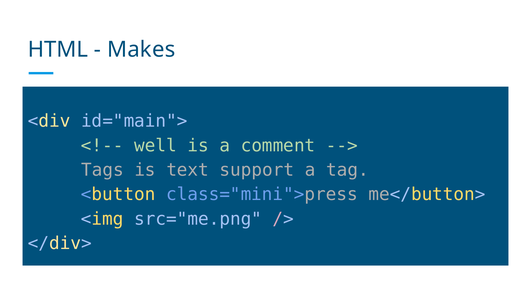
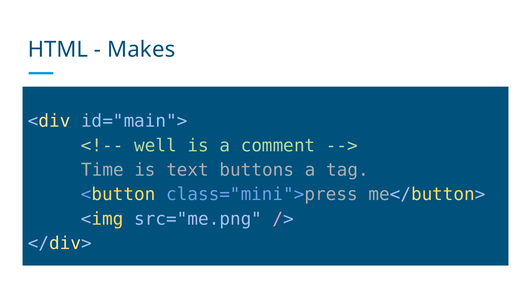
Tags: Tags -> Time (102, 170)
support: support -> buttons (257, 170)
